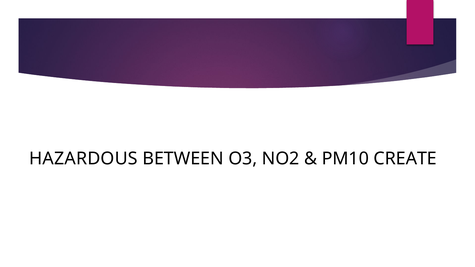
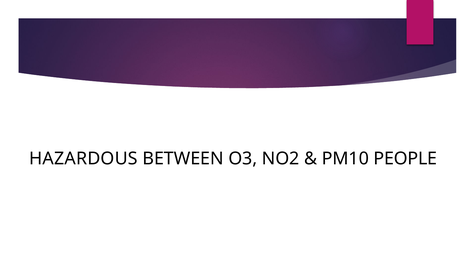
CREATE: CREATE -> PEOPLE (405, 159)
